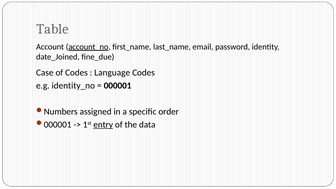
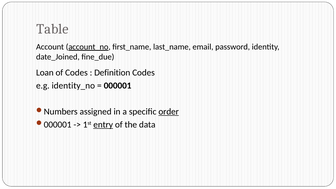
Case: Case -> Loan (45, 73)
Language: Language -> Definition (112, 73)
order underline: none -> present (169, 112)
